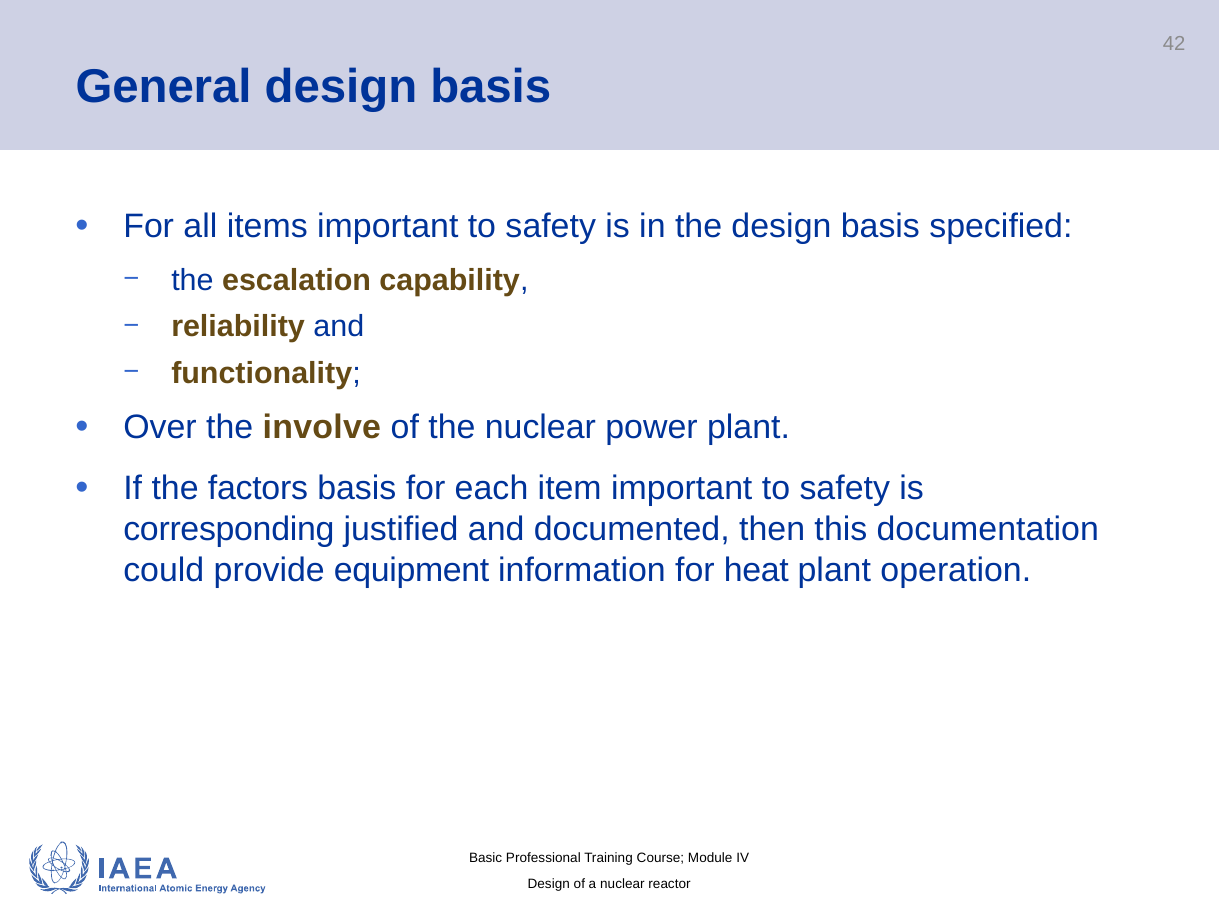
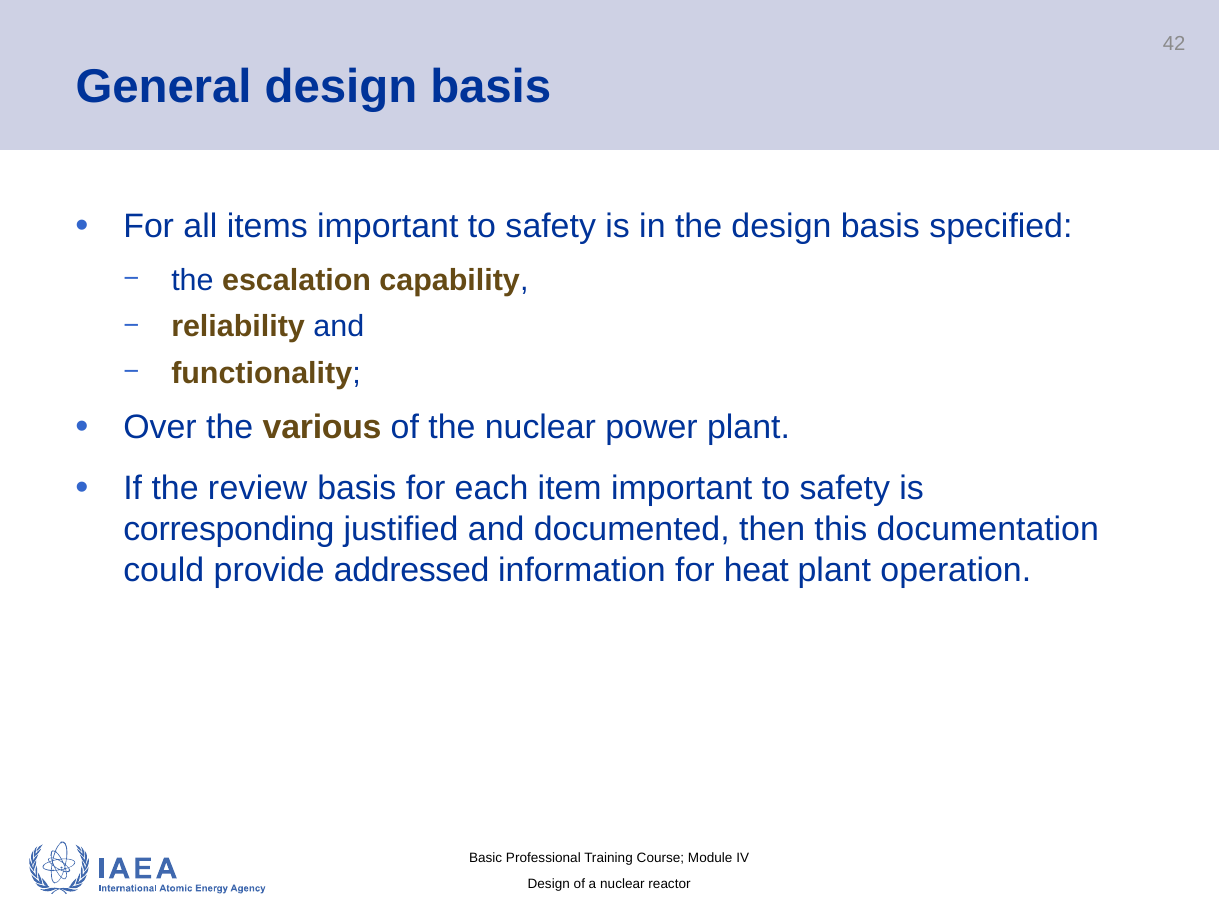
involve: involve -> various (322, 428)
factors: factors -> review (258, 489)
equipment: equipment -> addressed (412, 570)
